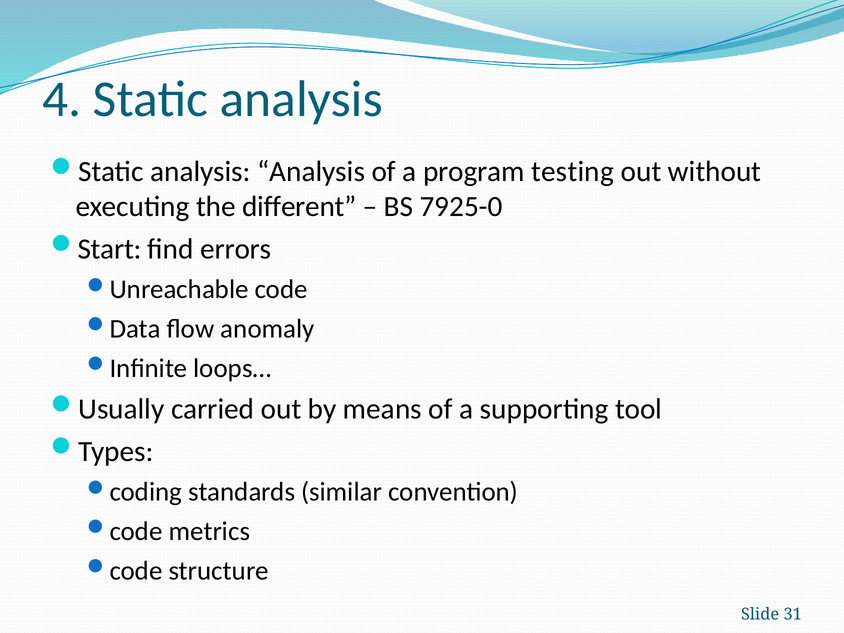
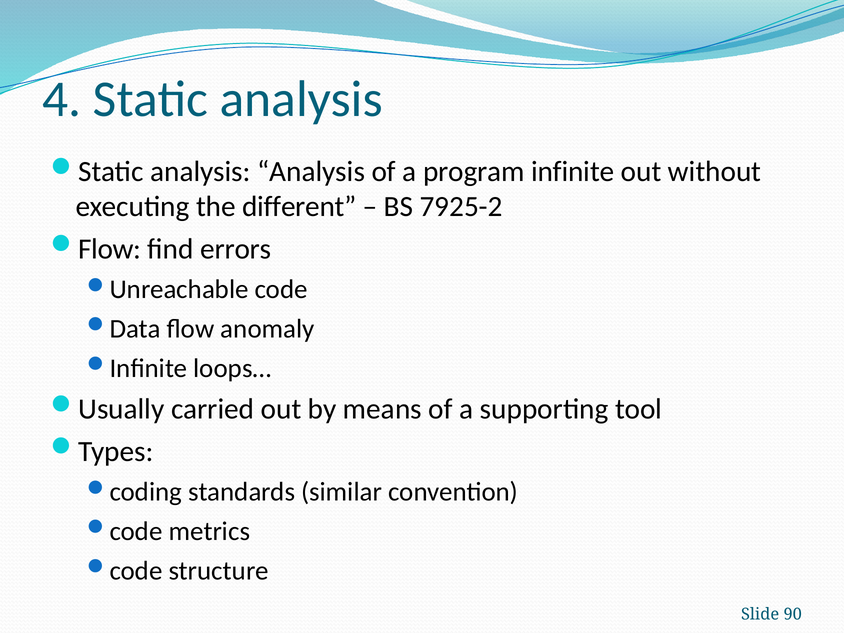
testing: testing -> infinite (573, 171)
7925-0: 7925-0 -> 7925-2 (461, 207)
Start: Start -> Flow (110, 249)
31: 31 -> 90 (793, 615)
